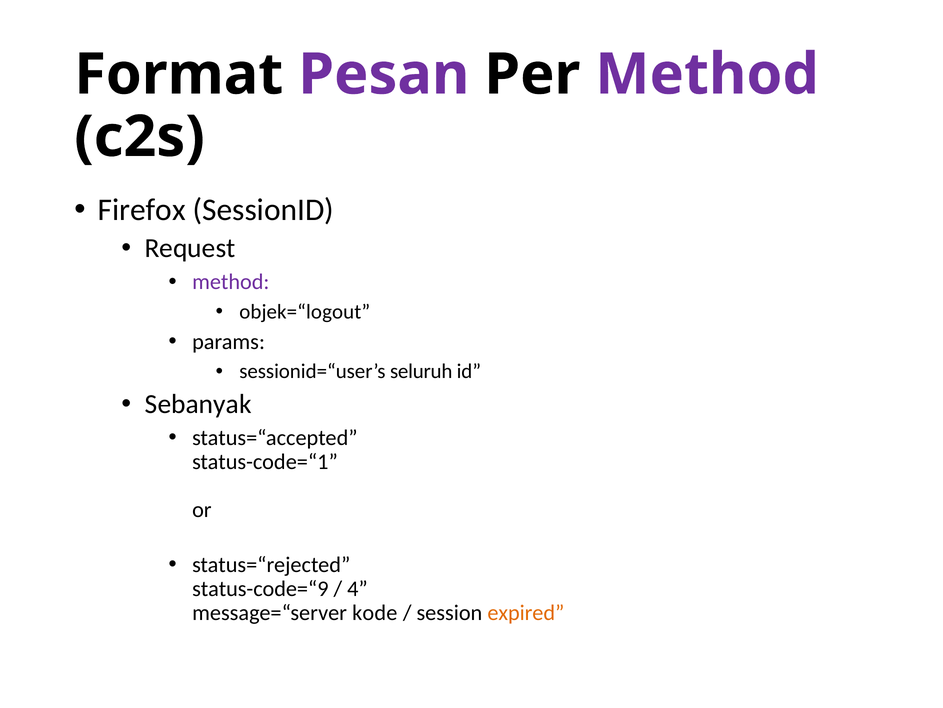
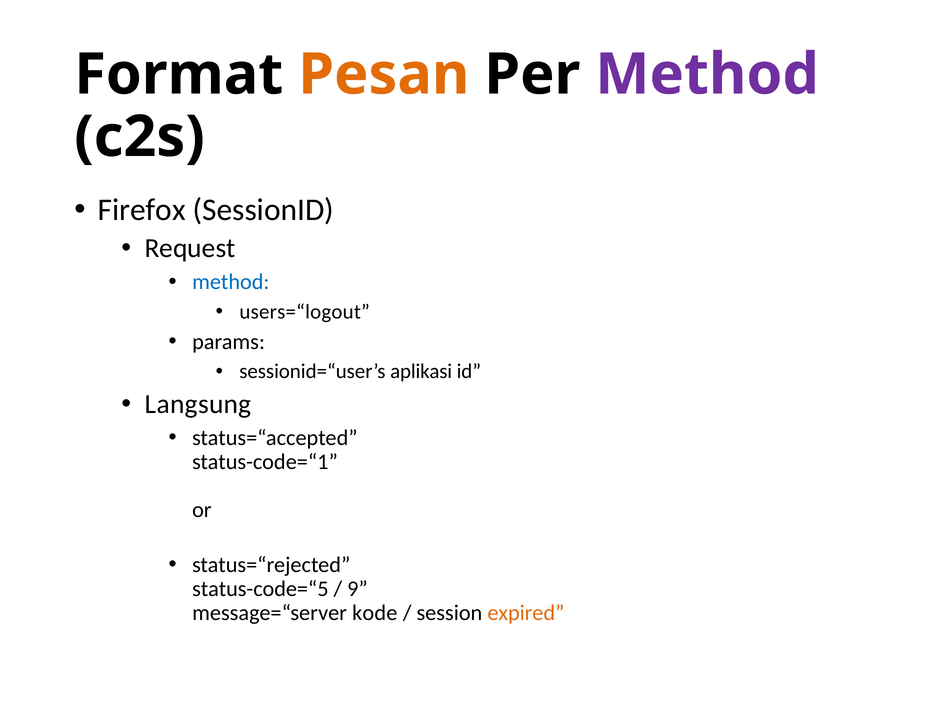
Pesan colour: purple -> orange (384, 75)
method colour: purple -> blue (231, 282)
objek=“logout: objek=“logout -> users=“logout (305, 311)
seluruh: seluruh -> aplikasi (421, 371)
Sebanyak: Sebanyak -> Langsung (198, 404)
status-code=“9: status-code=“9 -> status-code=“5 (260, 588)
4: 4 -> 9 (357, 588)
